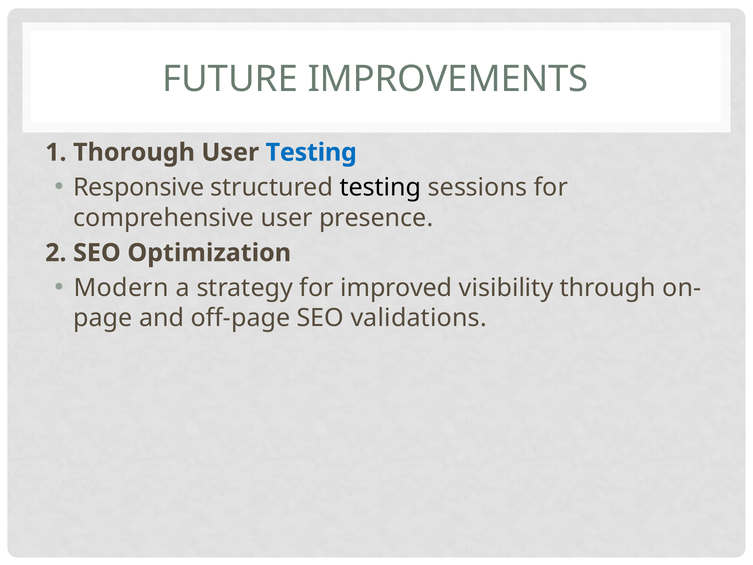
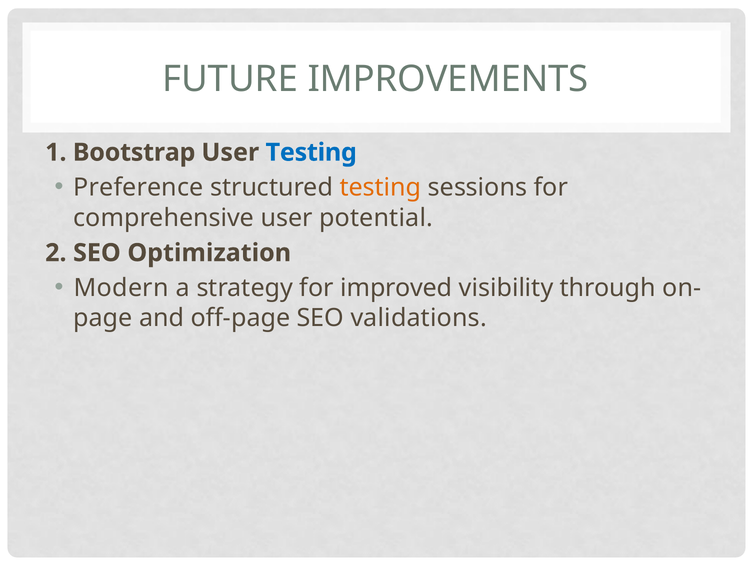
Thorough: Thorough -> Bootstrap (134, 152)
Responsive: Responsive -> Preference (138, 187)
testing colour: black -> orange (380, 187)
presence: presence -> potential (376, 218)
